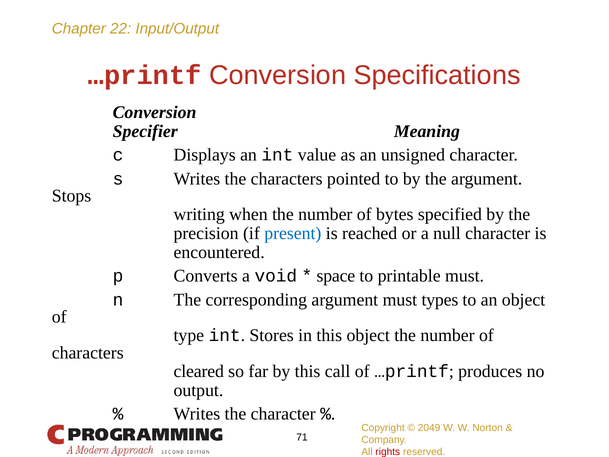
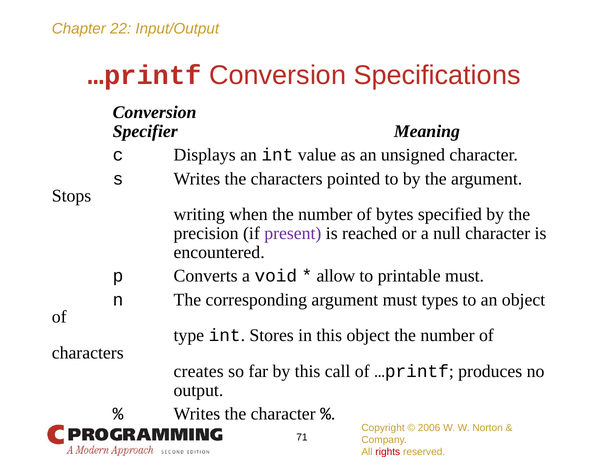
present colour: blue -> purple (293, 233)
space: space -> allow (336, 276)
cleared: cleared -> creates (199, 371)
2049: 2049 -> 2006 (429, 427)
